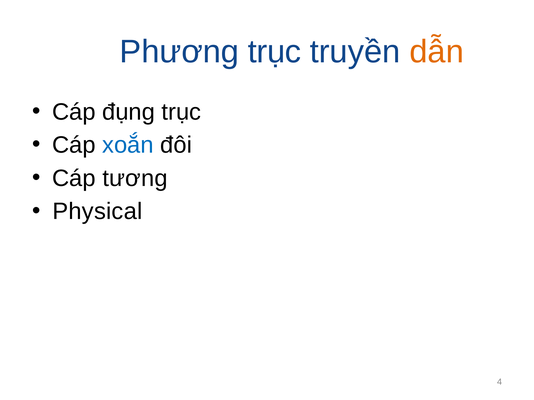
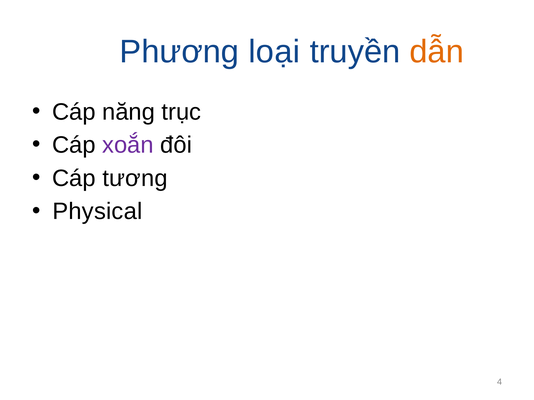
Phương trục: trục -> loại (274, 52)
đụng: đụng -> năng (129, 112)
xoắn colour: blue -> purple (128, 145)
